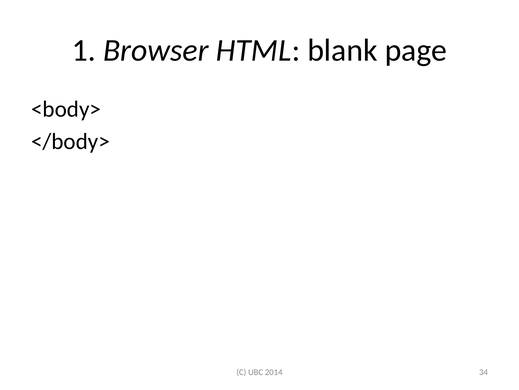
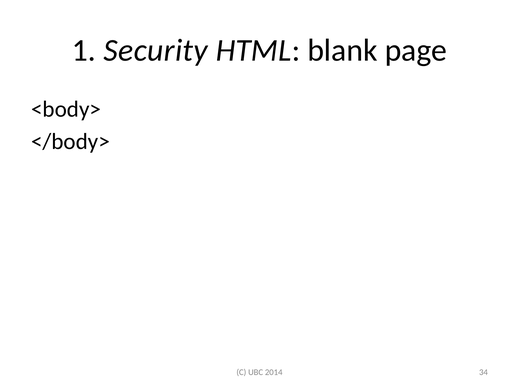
Browser: Browser -> Security (156, 50)
